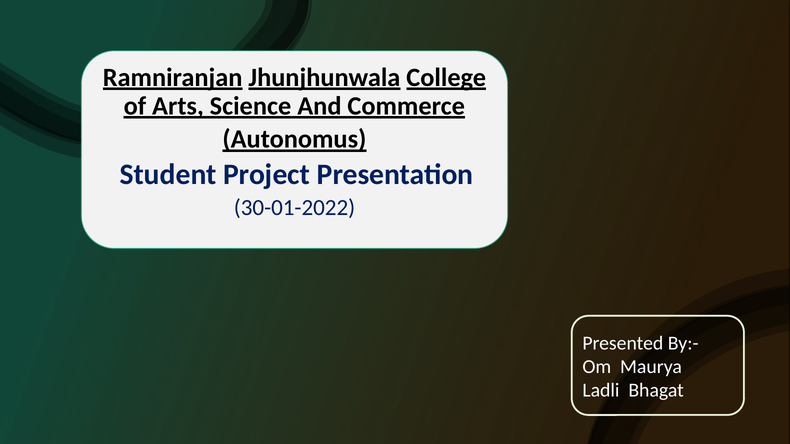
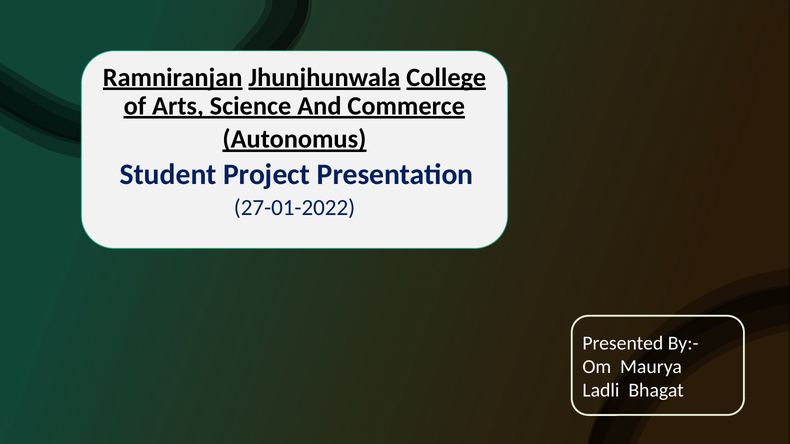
30-01-2022: 30-01-2022 -> 27-01-2022 (294, 208)
